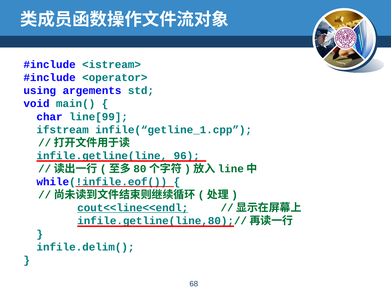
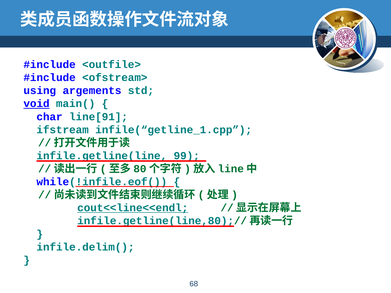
<istream>: <istream> -> <outfile> (112, 65)
<operator>: <operator> -> <ofstream> (115, 78)
void underline: none -> present (37, 104)
line[99: line[99 -> line[91 (99, 117)
96: 96 -> 99 (187, 156)
